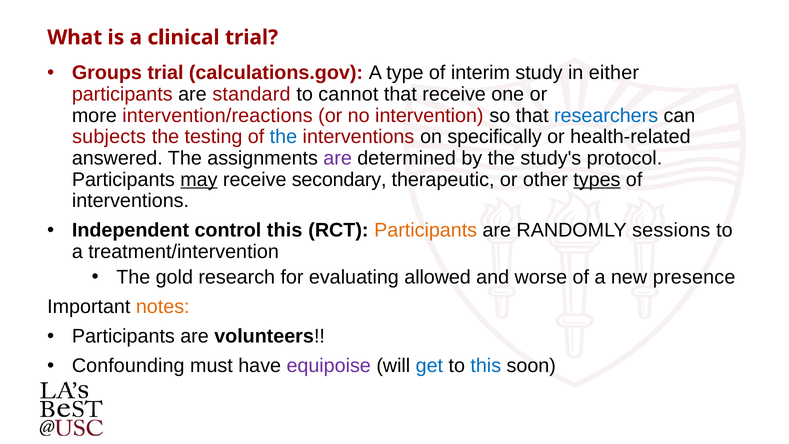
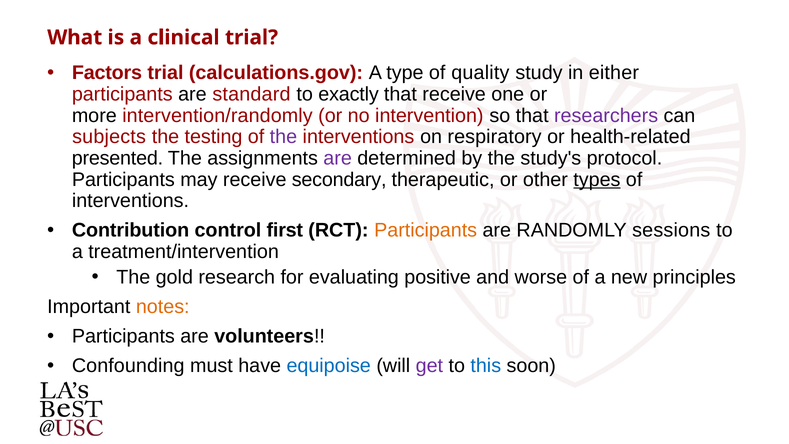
Groups: Groups -> Factors (107, 73)
interim: interim -> quality (480, 73)
cannot: cannot -> exactly (349, 94)
intervention/reactions: intervention/reactions -> intervention/randomly (217, 116)
researchers colour: blue -> purple (606, 116)
the colour: blue -> purple (283, 137)
specifically: specifically -> respiratory (495, 137)
answered: answered -> presented (117, 158)
may underline: present -> none (199, 179)
Independent: Independent -> Contribution (131, 230)
control this: this -> first (285, 230)
allowed: allowed -> positive (438, 277)
presence: presence -> principles (694, 277)
equipoise colour: purple -> blue (329, 366)
get colour: blue -> purple (429, 366)
